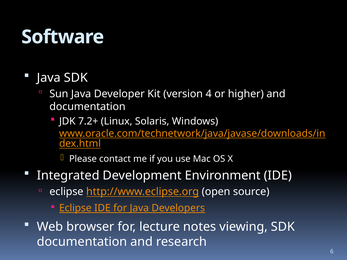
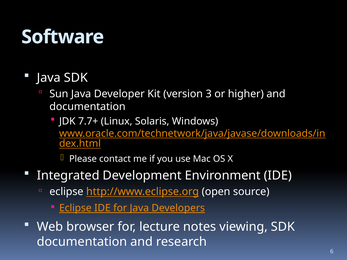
4: 4 -> 3 (209, 94)
7.2+: 7.2+ -> 7.7+ (88, 121)
